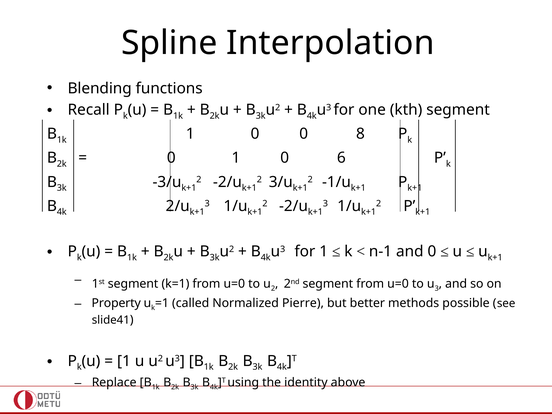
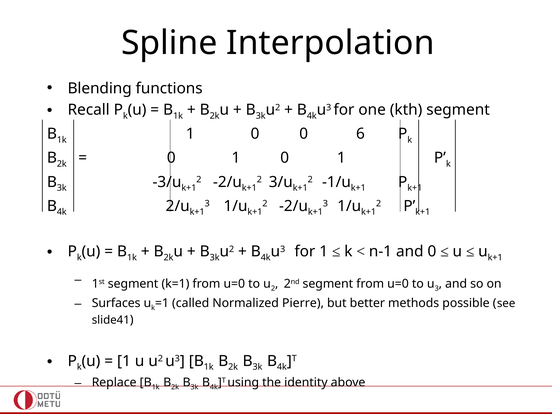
8: 8 -> 6 (360, 134)
1 0 6: 6 -> 1 (341, 158)
Property: Property -> Surfaces (116, 303)
